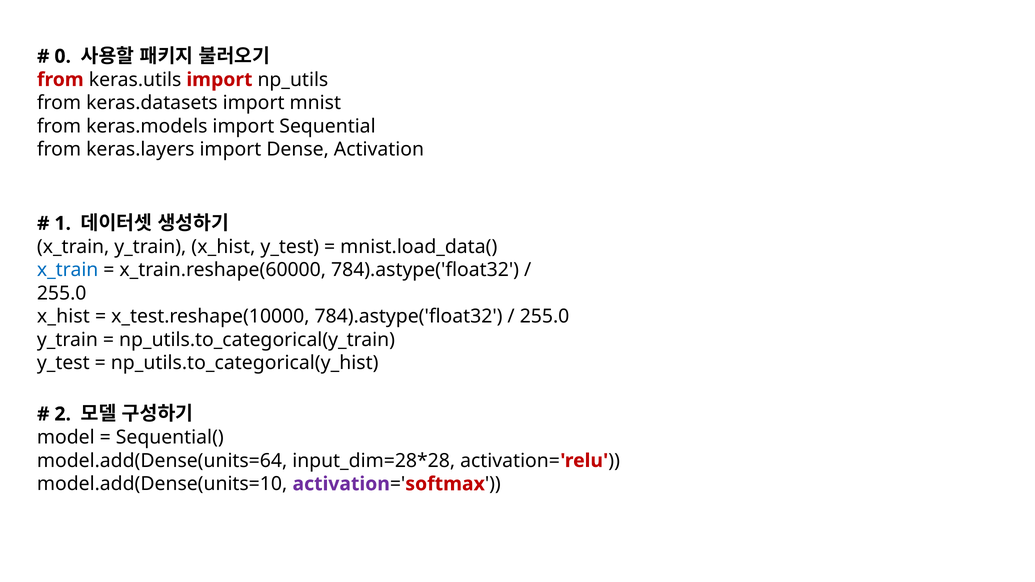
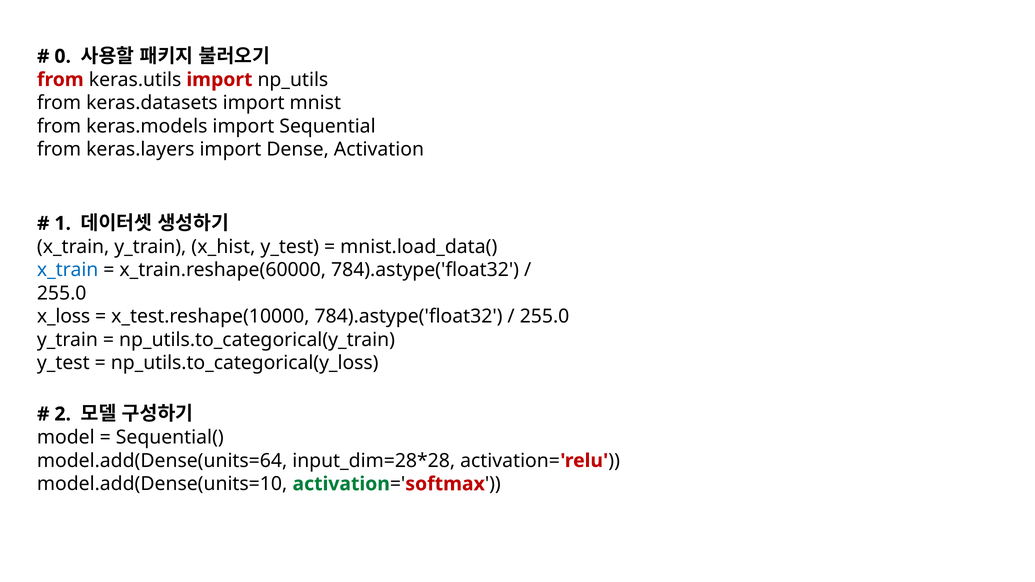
x_hist: x_hist -> x_loss (64, 317)
np_utils.to_categorical(y_hist: np_utils.to_categorical(y_hist -> np_utils.to_categorical(y_loss (245, 363)
activation colour: purple -> green (341, 484)
